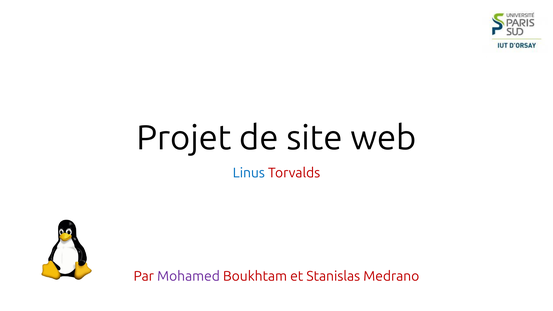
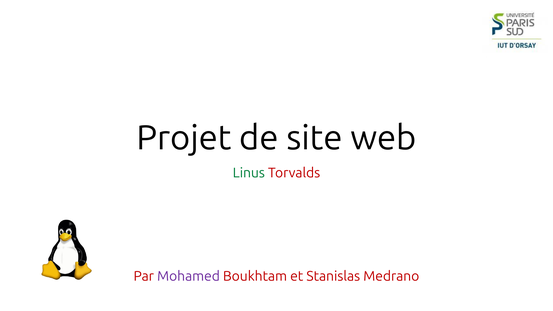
Linus colour: blue -> green (249, 173)
